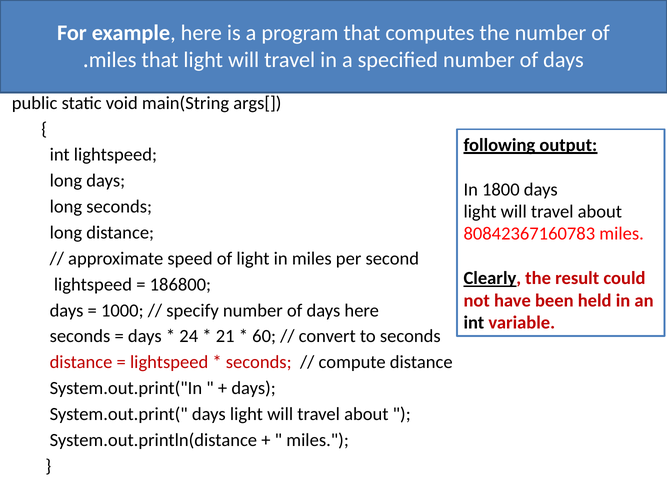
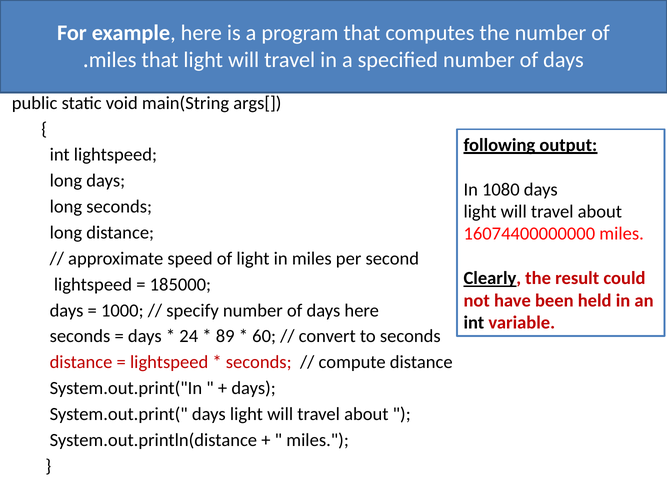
1800: 1800 -> 1080 (501, 189)
80842367160783: 80842367160783 -> 16074400000000 (529, 234)
186800: 186800 -> 185000 (180, 285)
21: 21 -> 89 (225, 337)
